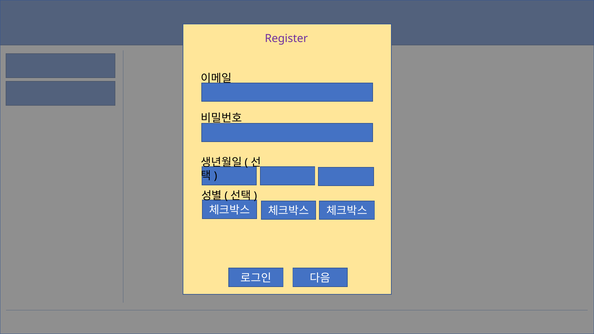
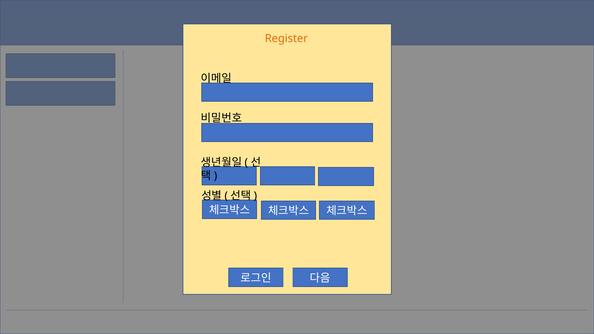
Register colour: purple -> orange (286, 39)
